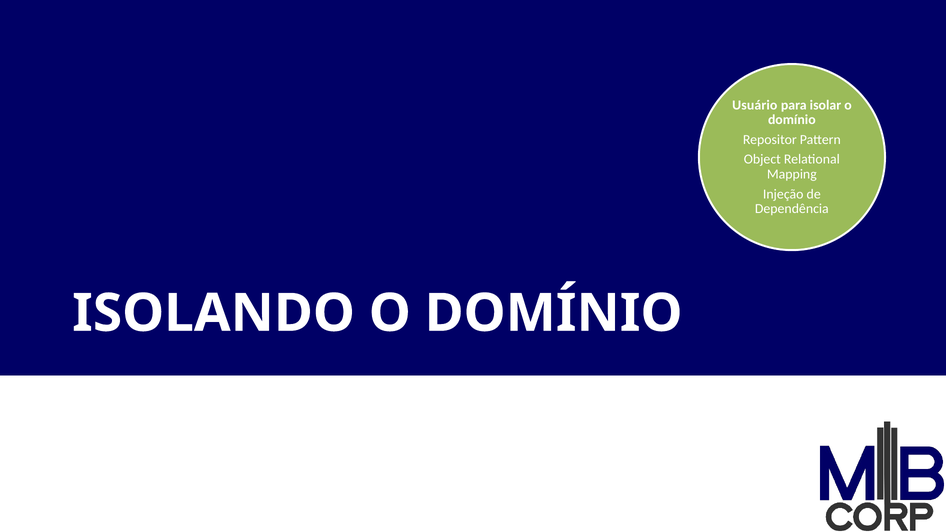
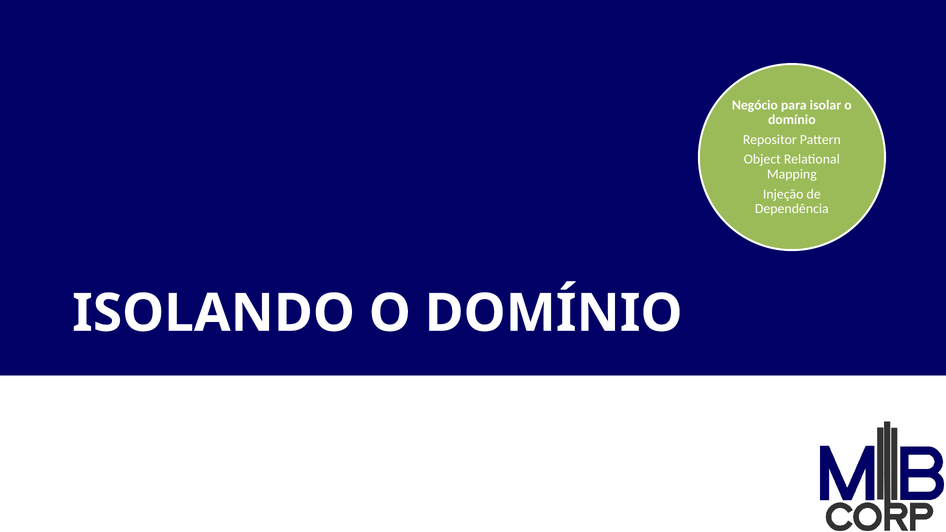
Usuário: Usuário -> Negócio (755, 105)
